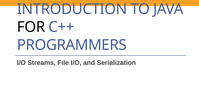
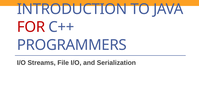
FOR colour: black -> red (31, 27)
